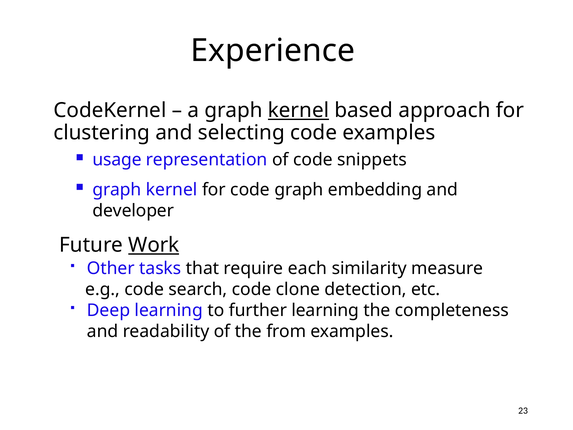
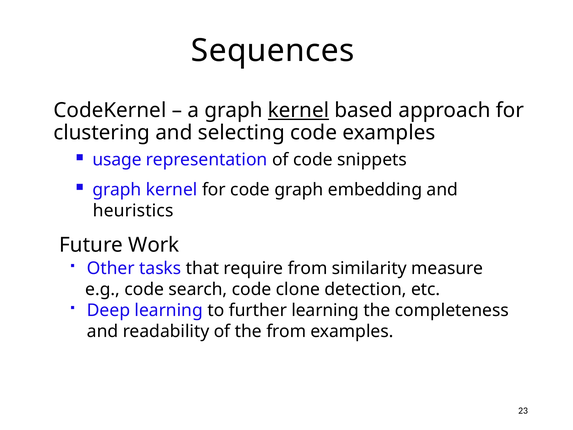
Experience: Experience -> Sequences (273, 51)
developer: developer -> heuristics (133, 210)
Work underline: present -> none (154, 245)
require each: each -> from (308, 268)
